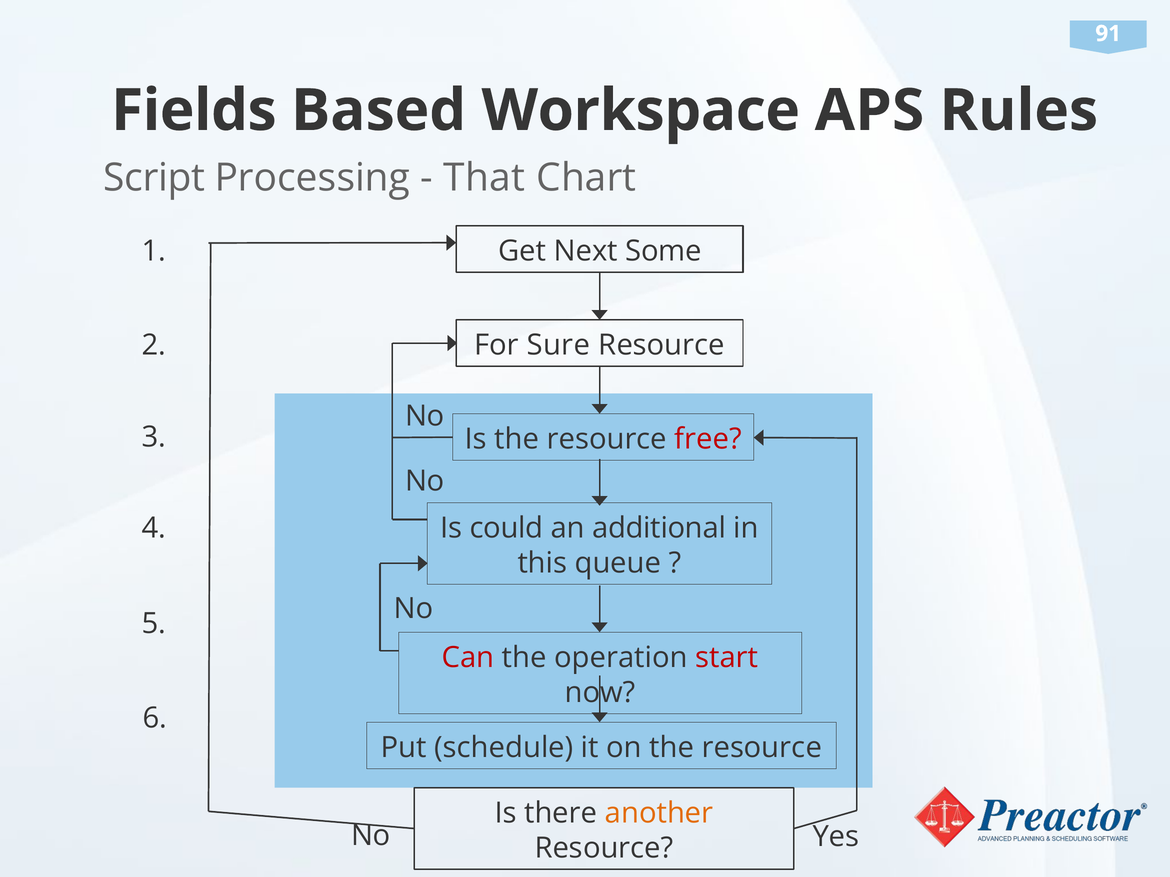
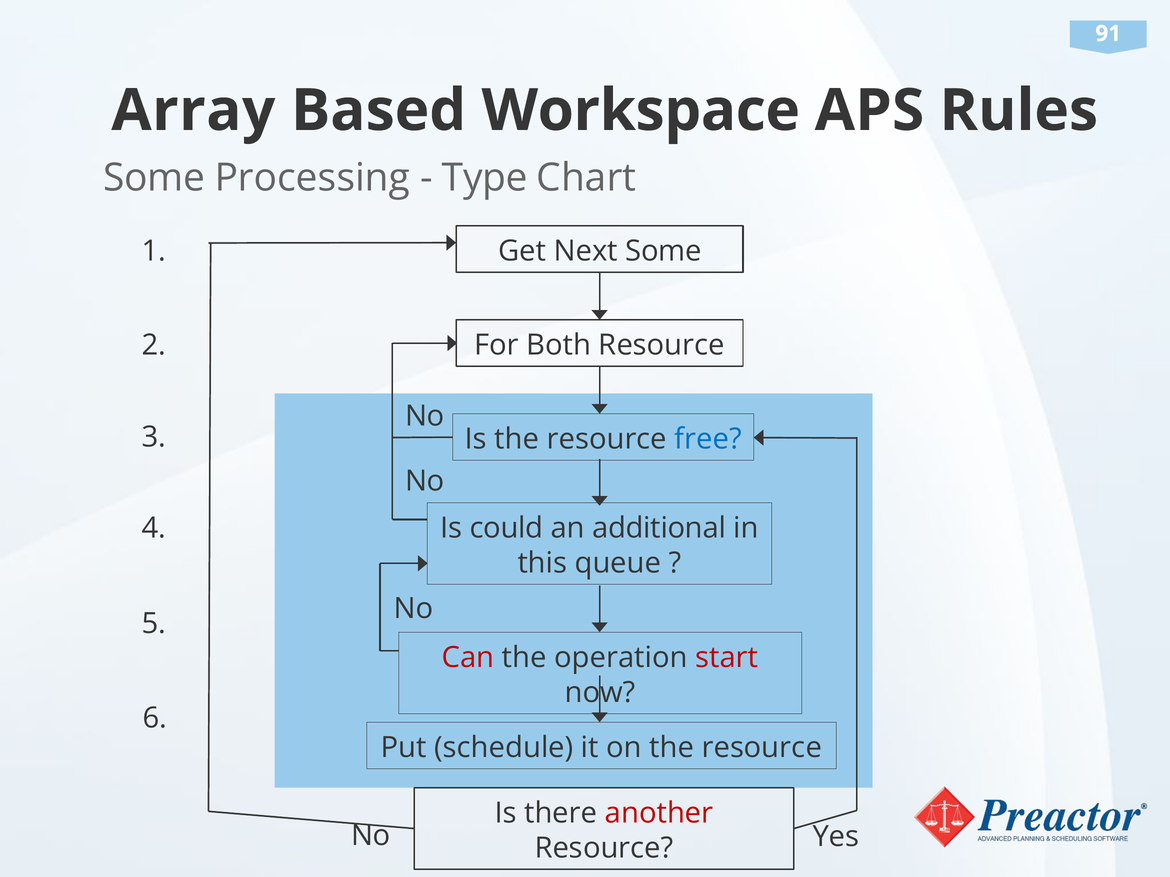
Fields: Fields -> Array (193, 111)
Script: Script -> Some (154, 178)
That: That -> Type (485, 178)
Sure: Sure -> Both (559, 345)
free colour: red -> blue (708, 440)
another colour: orange -> red (659, 813)
